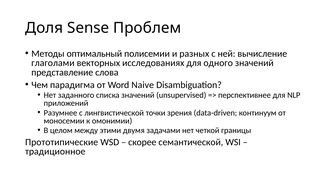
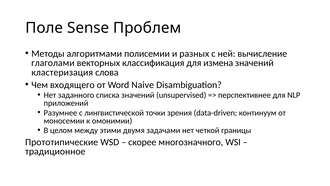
Доля: Доля -> Поле (44, 28)
оптимальный: оптимальный -> алгоритмами (94, 54)
исследованиях: исследованиях -> классификация (153, 63)
одного: одного -> измена (218, 63)
представление: представление -> кластеризация (62, 72)
парадигма: парадигма -> входящего (72, 85)
семантической: семантической -> многозначного (191, 142)
